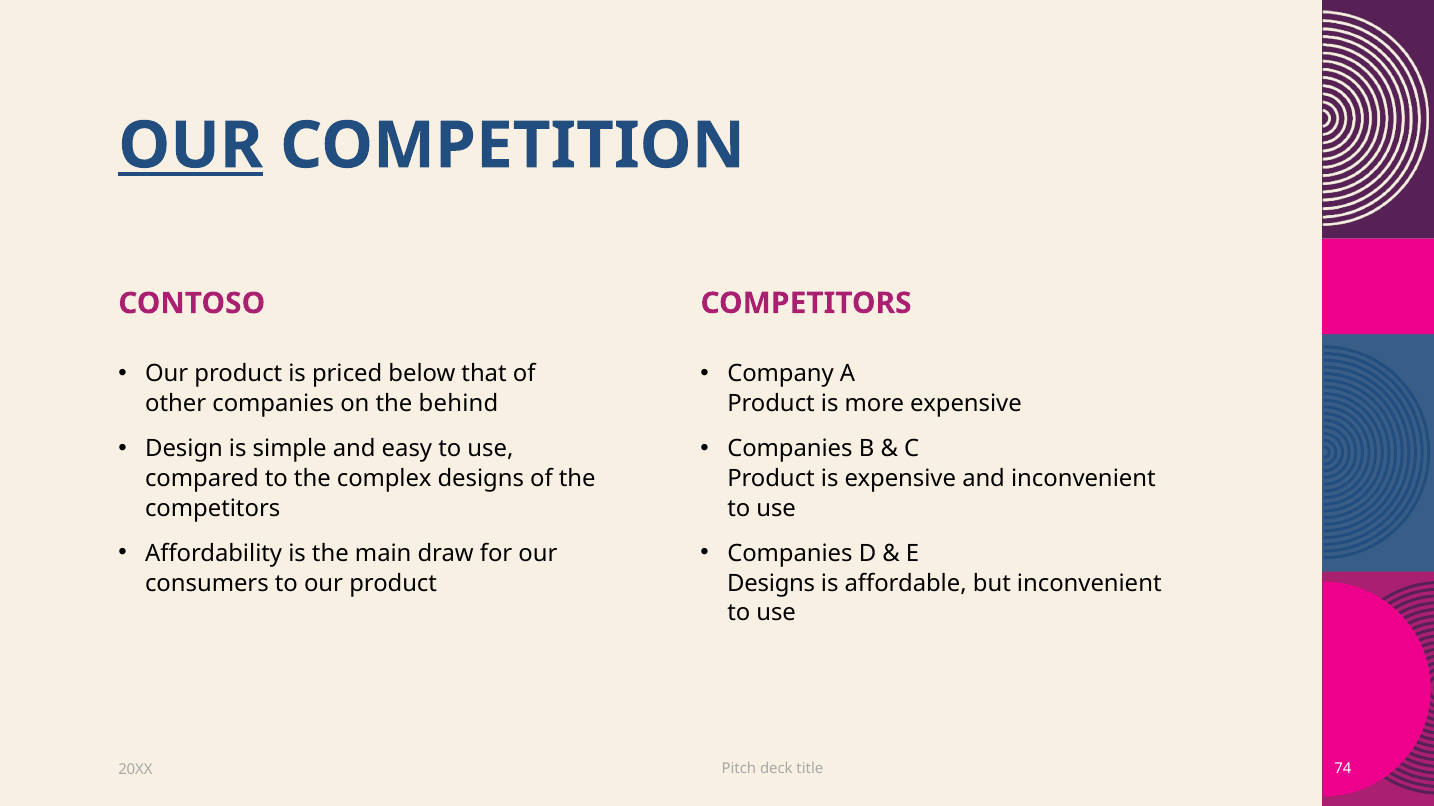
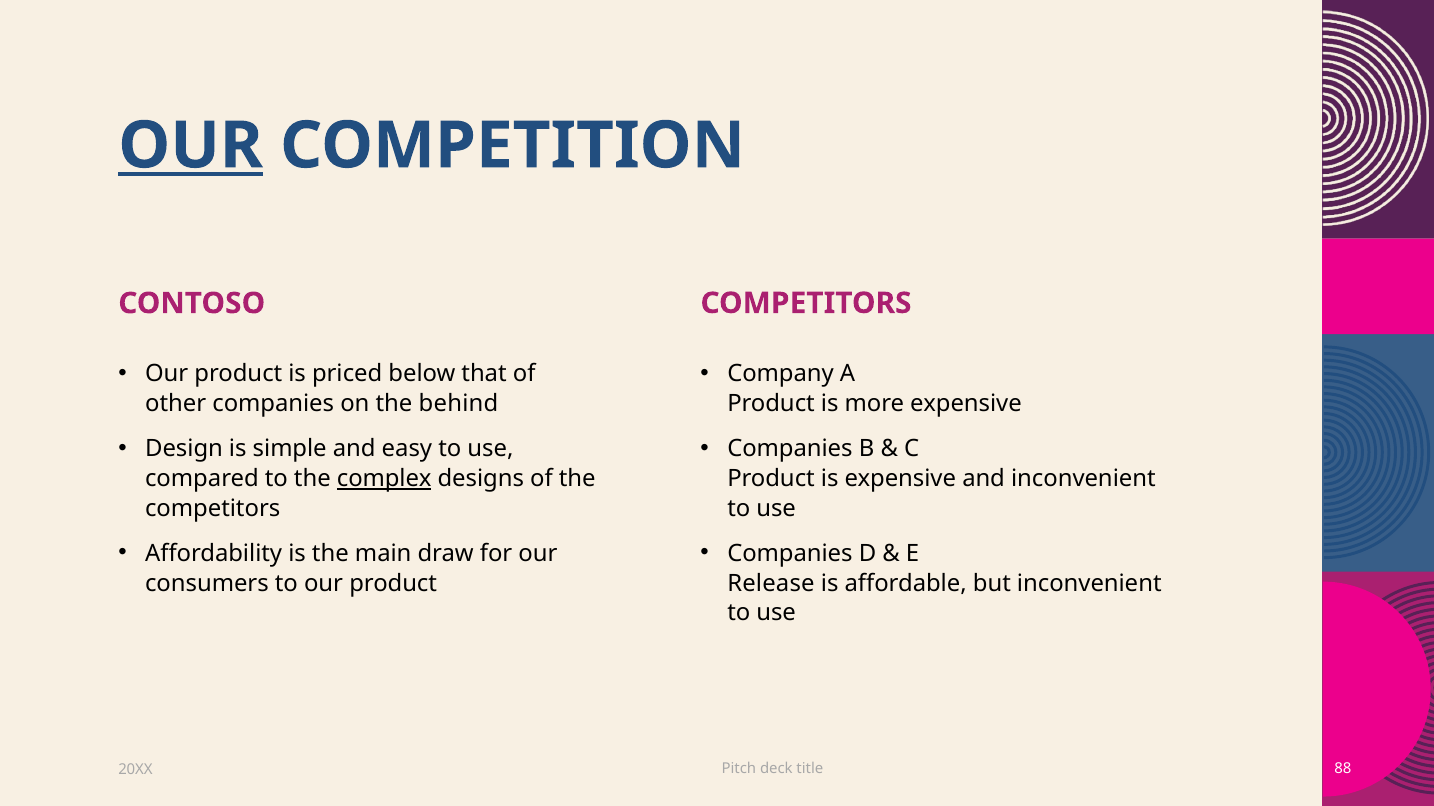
complex underline: none -> present (384, 479)
Designs: Designs -> Release (771, 584)
74: 74 -> 88 (1343, 769)
